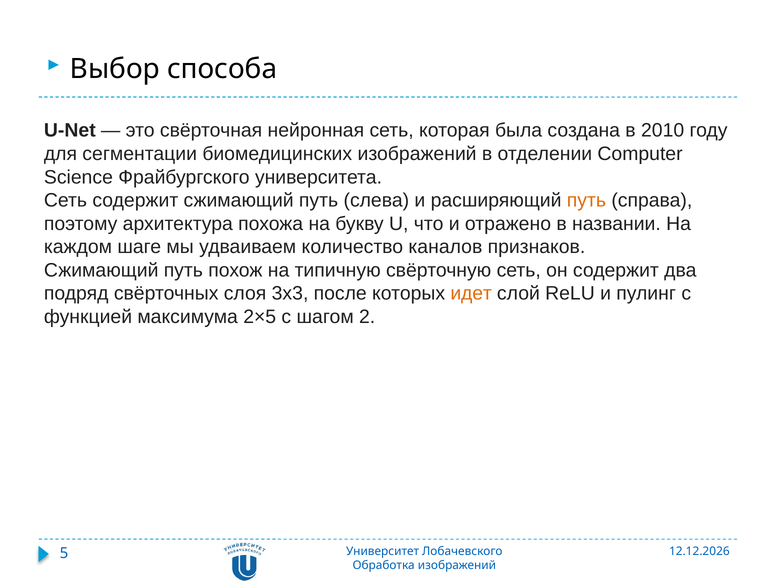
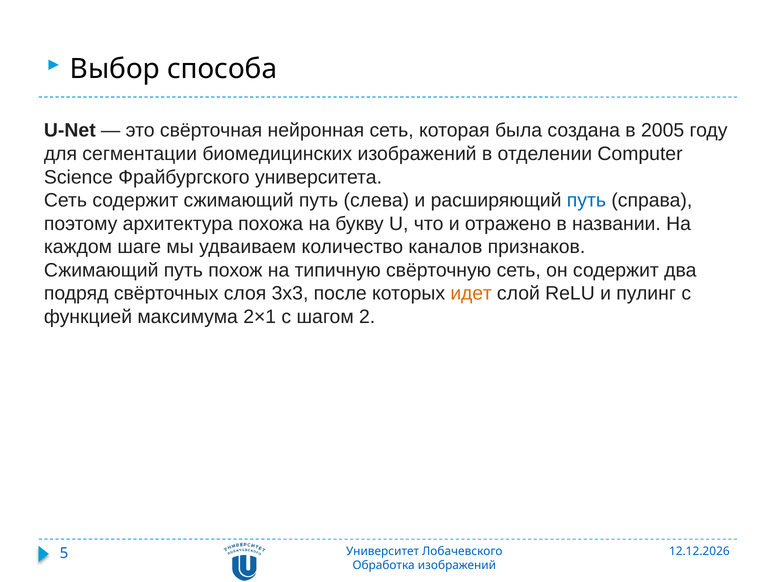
2010: 2010 -> 2005 (663, 131)
путь colour: orange -> blue (586, 200)
2×5: 2×5 -> 2×1 (260, 317)
